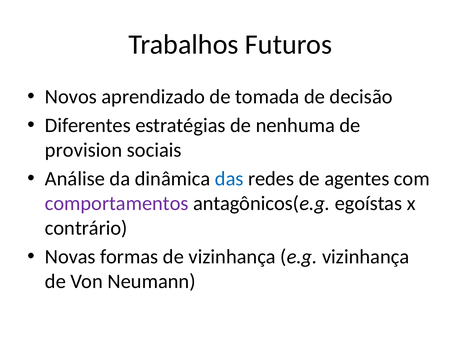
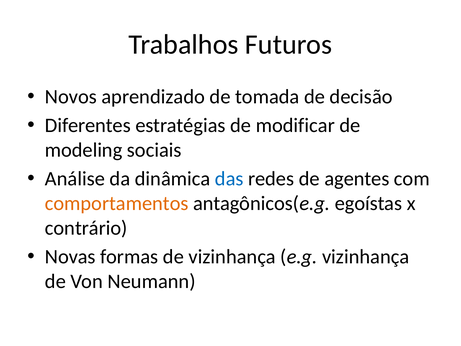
nenhuma: nenhuma -> modificar (295, 125)
provision: provision -> modeling (84, 150)
comportamentos colour: purple -> orange (117, 203)
